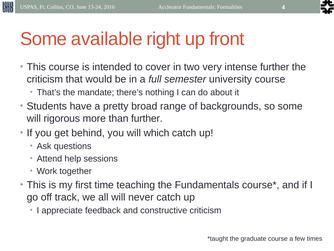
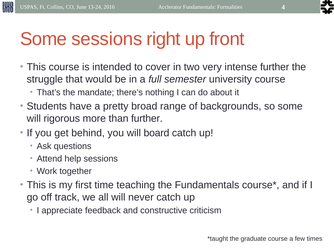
Some available: available -> sessions (107, 39)
criticism: criticism -> struggle (45, 79)
which: which -> board (156, 133)
